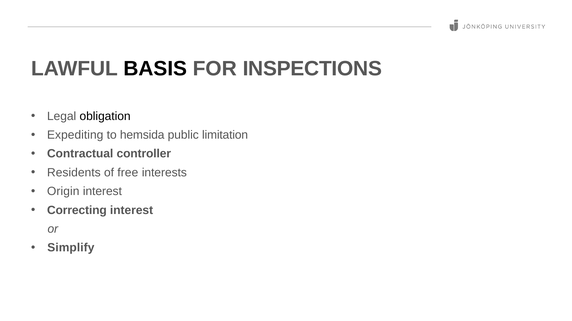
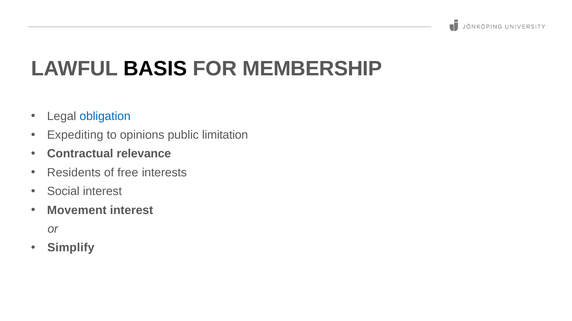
INSPECTIONS: INSPECTIONS -> MEMBERSHIP (312, 69)
obligation colour: black -> blue (105, 116)
hemsida: hemsida -> opinions (142, 135)
controller: controller -> relevance (144, 154)
Origin: Origin -> Social (63, 192)
Correcting: Correcting -> Movement (77, 211)
